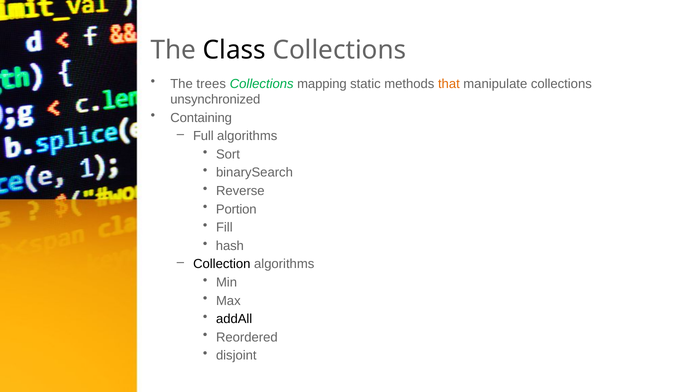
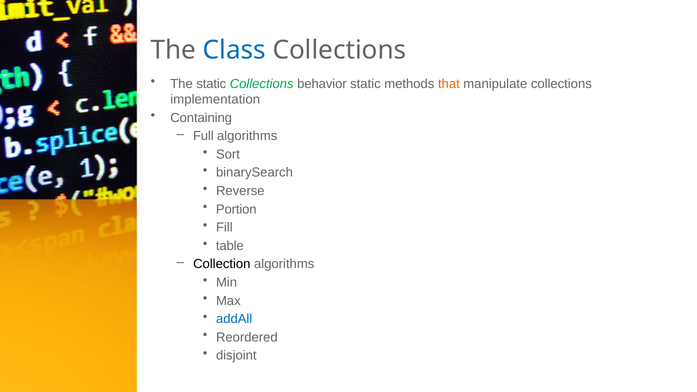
Class colour: black -> blue (234, 50)
The trees: trees -> static (211, 84)
mapping: mapping -> behavior (322, 84)
unsynchronized: unsynchronized -> implementation (215, 100)
hash: hash -> table (230, 246)
addAll colour: black -> blue (234, 319)
